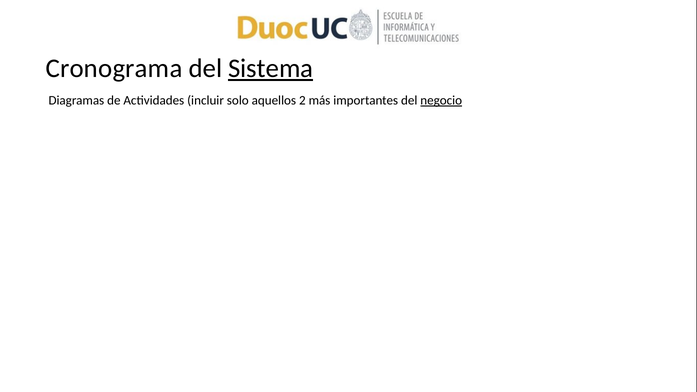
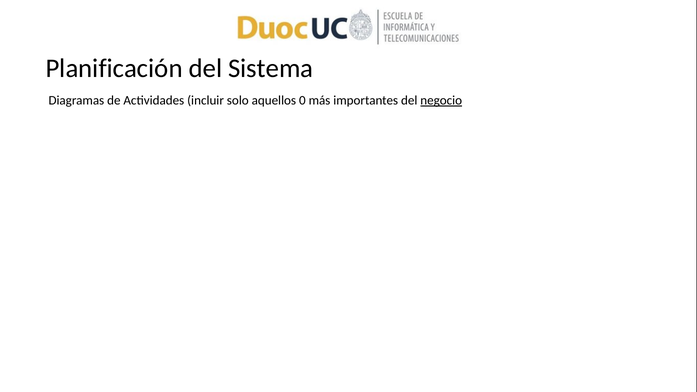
Cronograma: Cronograma -> Planificación (114, 68)
Sistema underline: present -> none (271, 68)
2: 2 -> 0 (302, 100)
